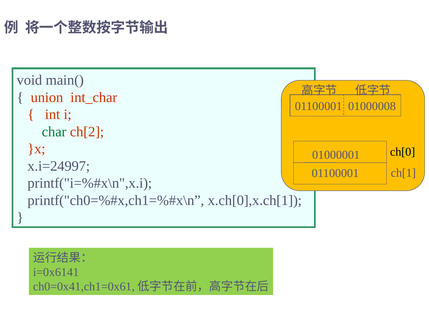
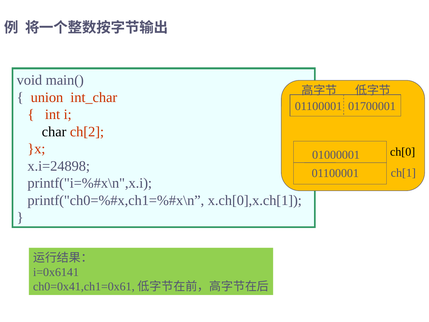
01000008: 01000008 -> 01700001 (372, 106)
char colour: green -> black (54, 132)
x.i=24997: x.i=24997 -> x.i=24898 (59, 166)
